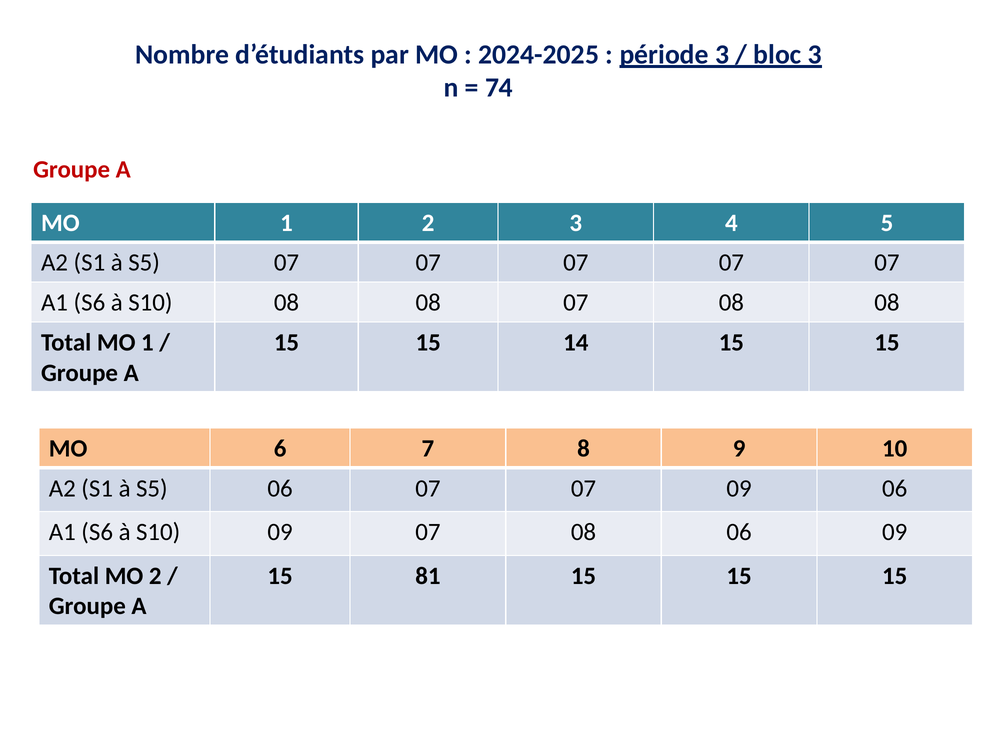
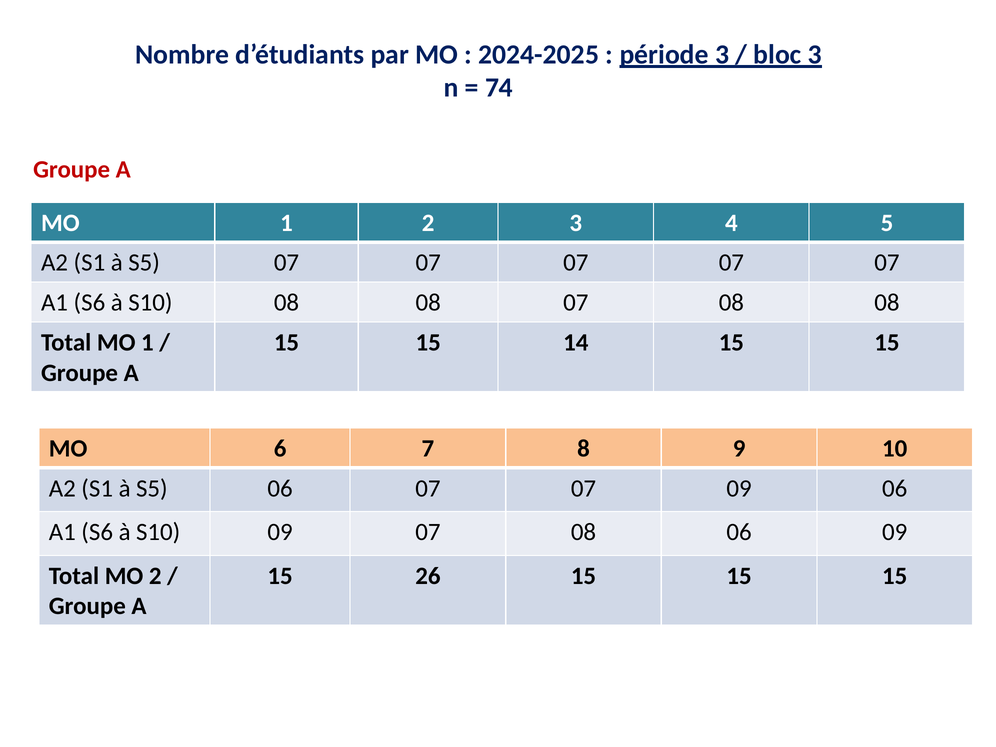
81: 81 -> 26 (428, 576)
